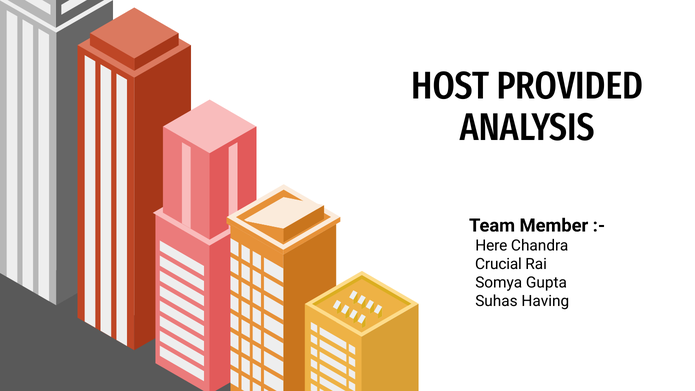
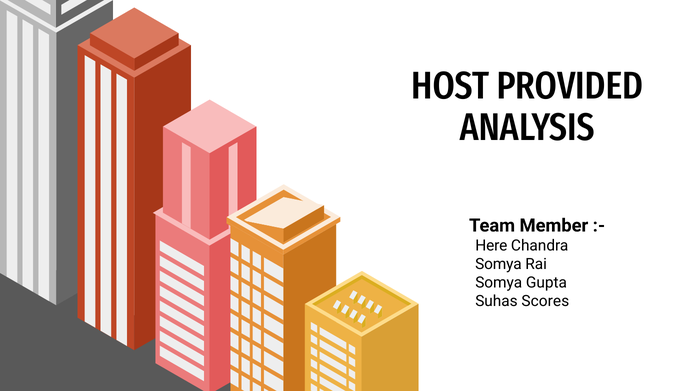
Crucial: Crucial -> Somya (498, 264)
Having: Having -> Scores (545, 301)
